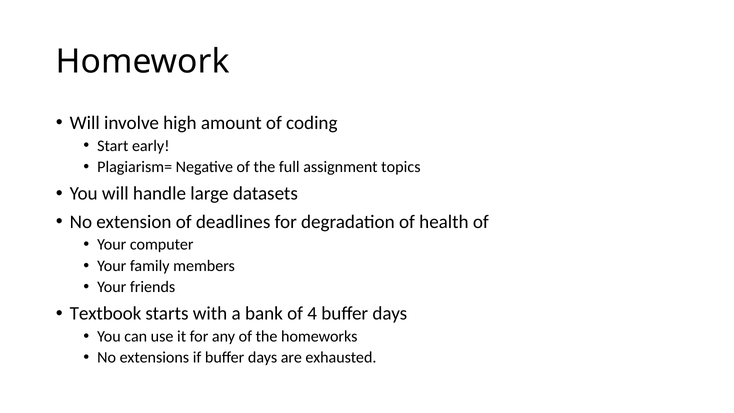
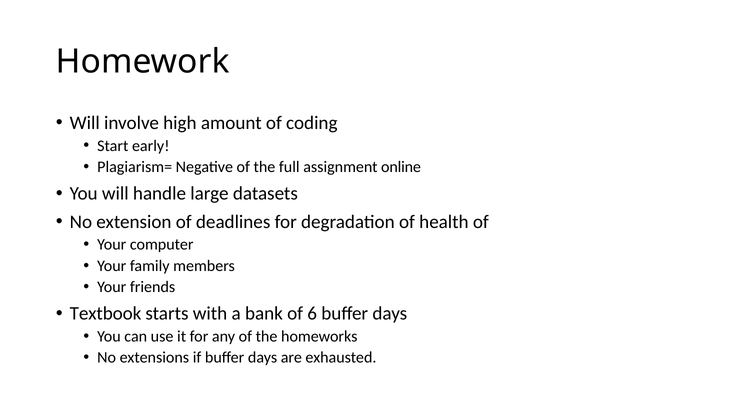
topics: topics -> online (401, 167)
4: 4 -> 6 (312, 313)
